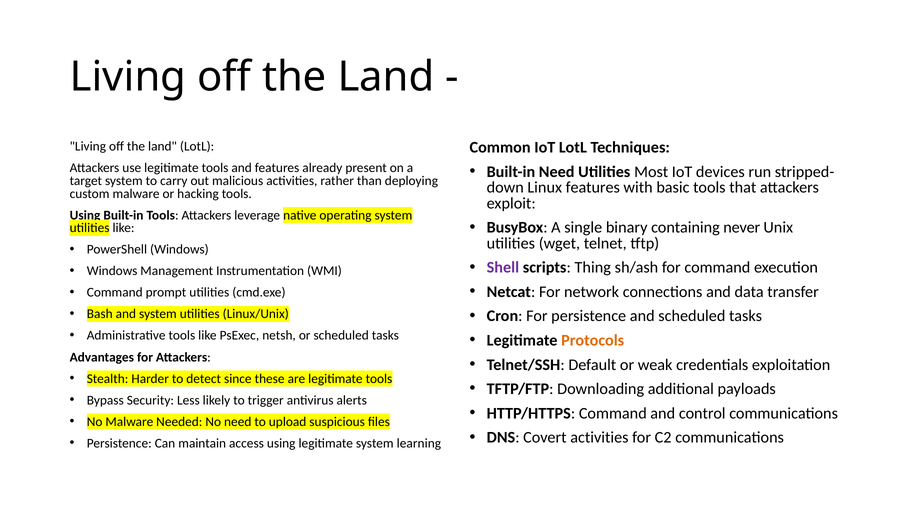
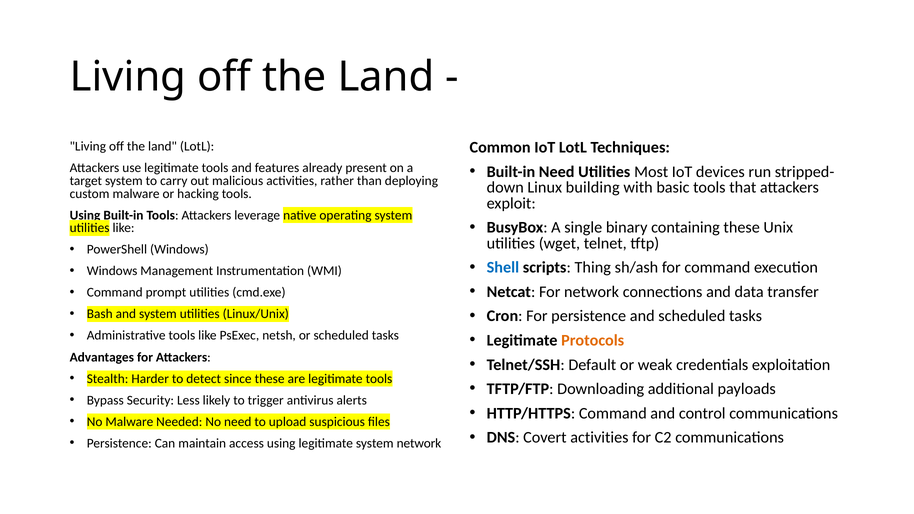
Linux features: features -> building (593, 188)
containing never: never -> these (742, 228)
Shell colour: purple -> blue (503, 268)
system learning: learning -> network (419, 443)
